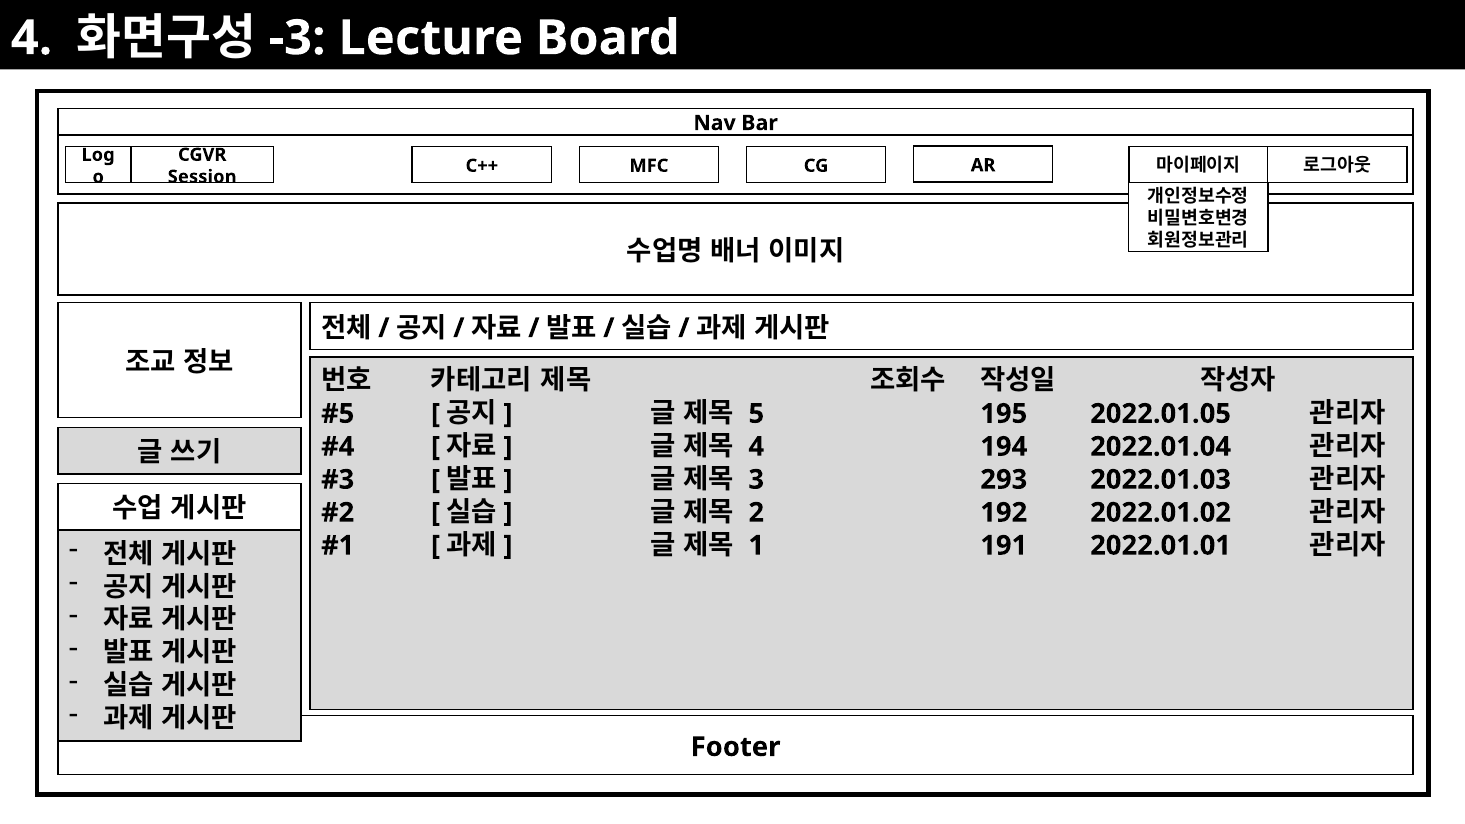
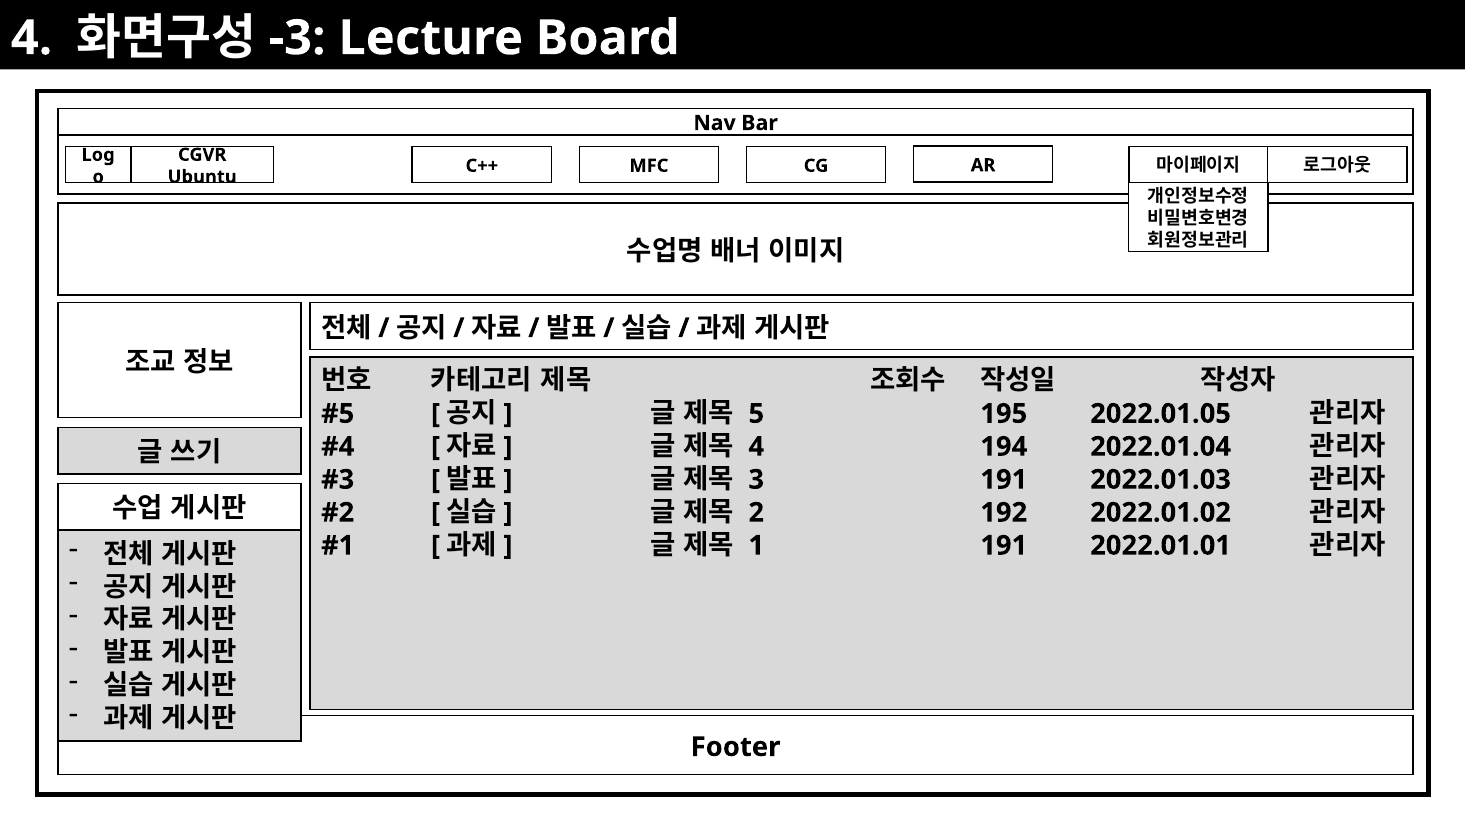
Session: Session -> Ubuntu (202, 177)
3 293: 293 -> 191 (1004, 480)
